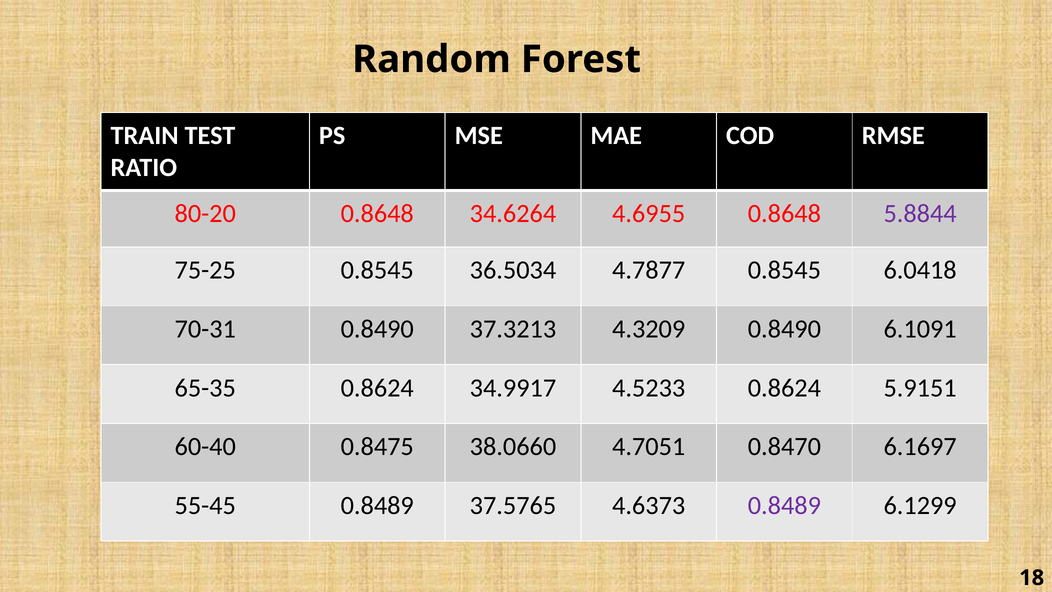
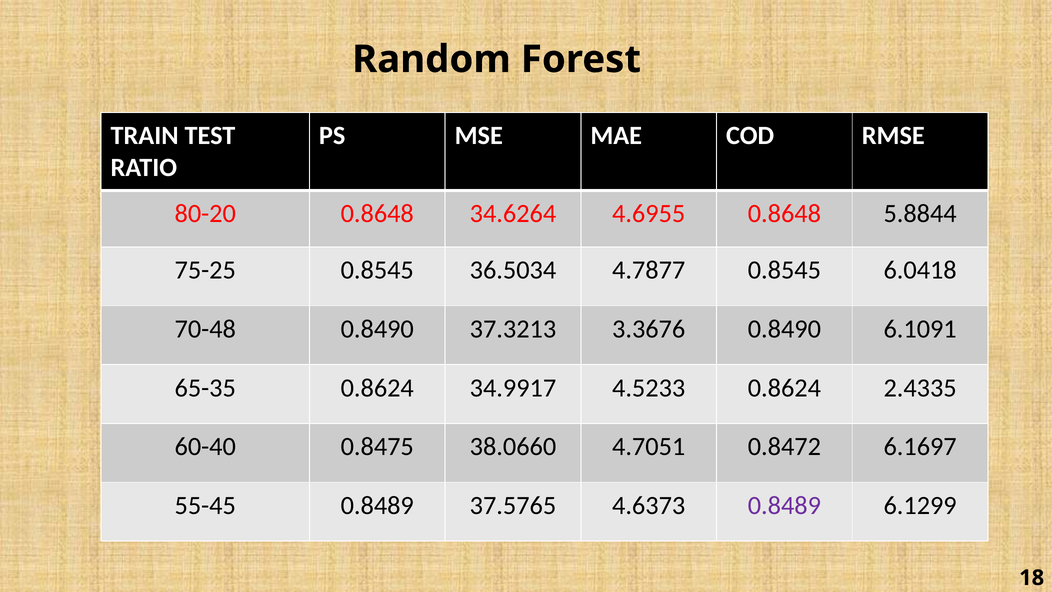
5.8844 colour: purple -> black (920, 214)
70-31: 70-31 -> 70-48 (205, 329)
4.3209: 4.3209 -> 3.3676 (649, 329)
5.9151: 5.9151 -> 2.4335 (920, 388)
0.8470: 0.8470 -> 0.8472 (784, 446)
